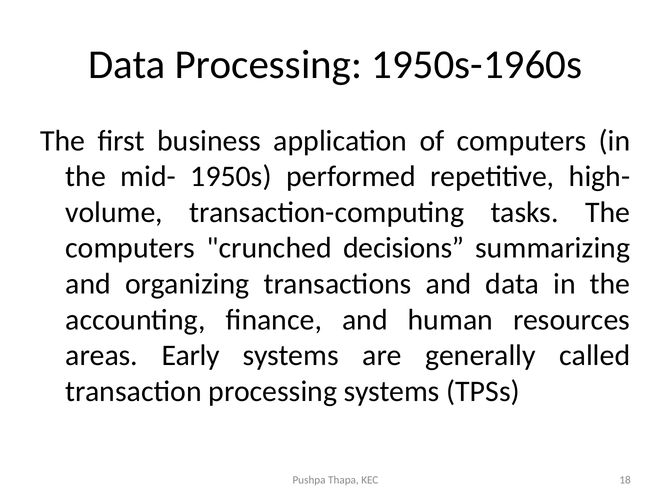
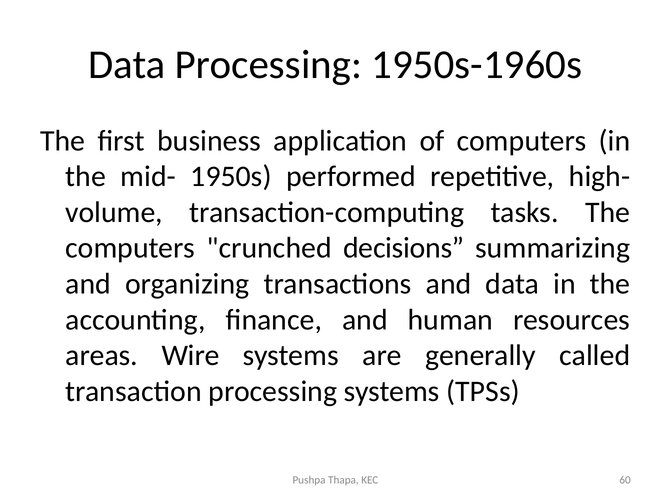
Early: Early -> Wire (191, 356)
18: 18 -> 60 (625, 480)
